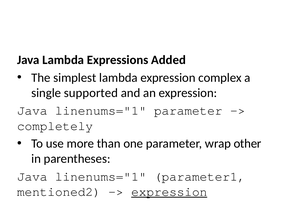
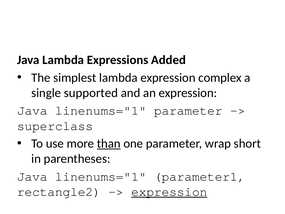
completely: completely -> superclass (55, 126)
than underline: none -> present (109, 143)
other: other -> short (247, 143)
mentioned2: mentioned2 -> rectangle2 (59, 192)
